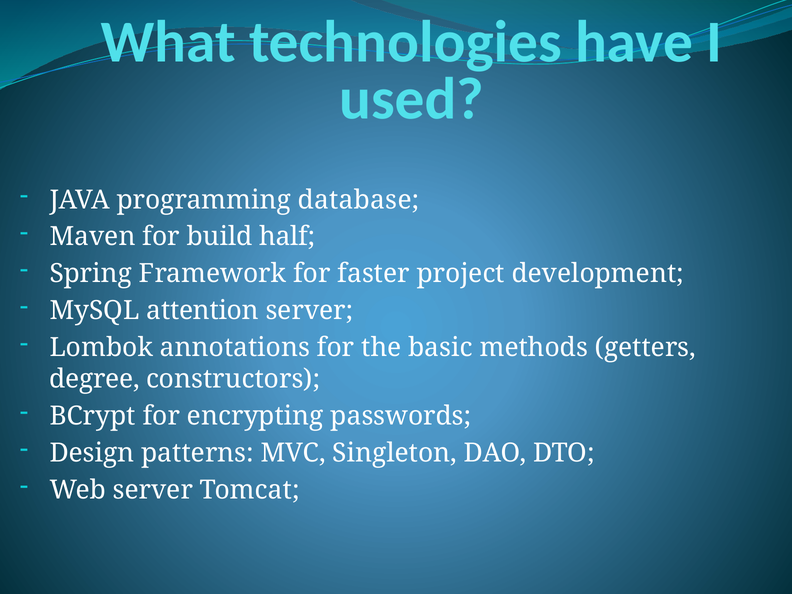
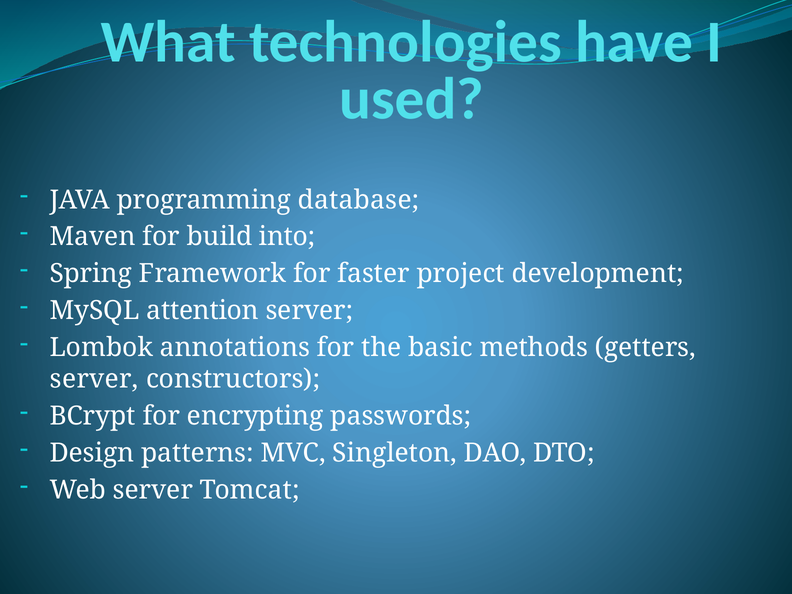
half: half -> into (287, 237)
degree: degree -> server (94, 379)
